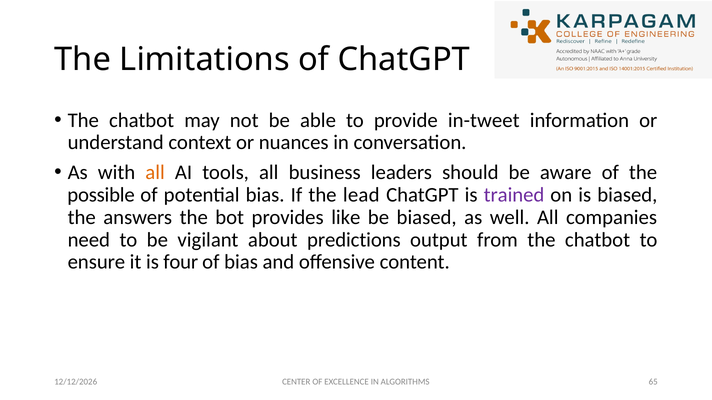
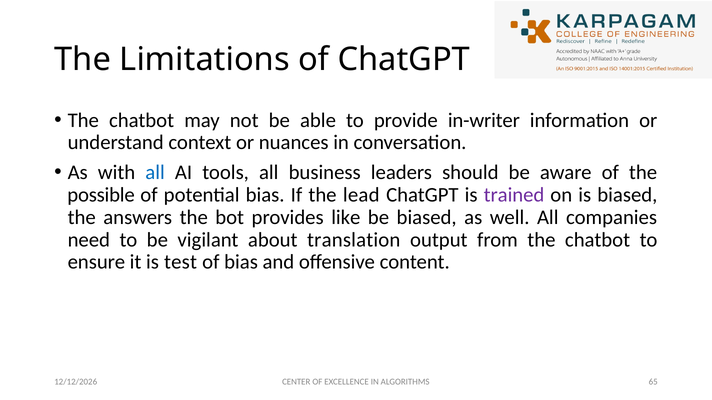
in-tweet: in-tweet -> in-writer (484, 120)
all colour: orange -> blue (155, 173)
predictions: predictions -> translation (354, 240)
four: four -> test (181, 262)
